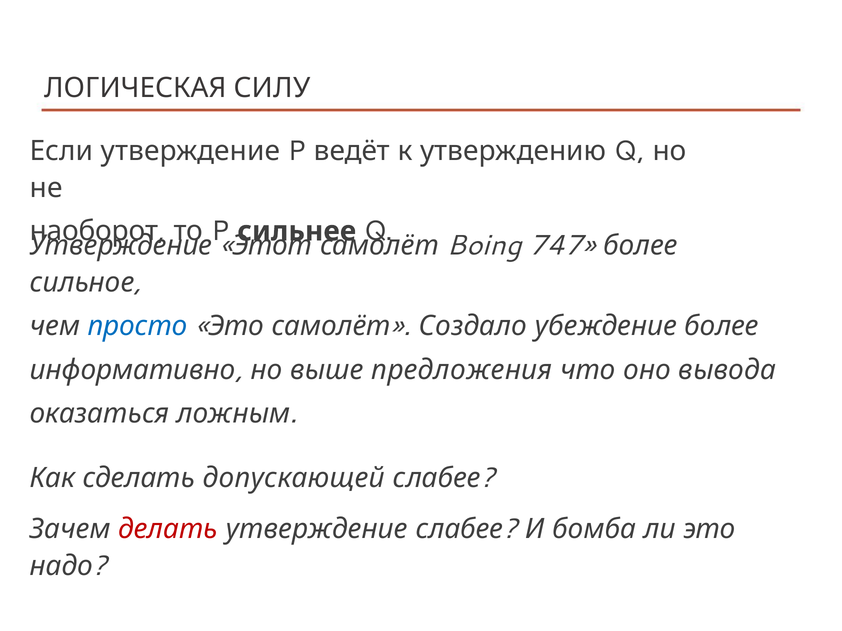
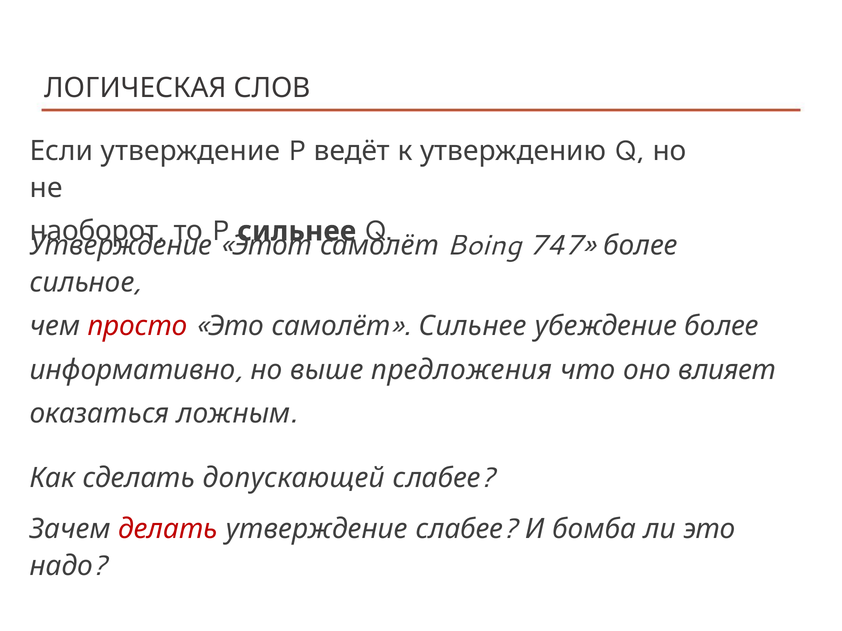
СИЛУ: СИЛУ -> СЛОВ (272, 88)
просто colour: blue -> red (138, 326)
самолёт Создало: Создало -> Сильнее (473, 326)
вывода: вывода -> влияет (727, 370)
